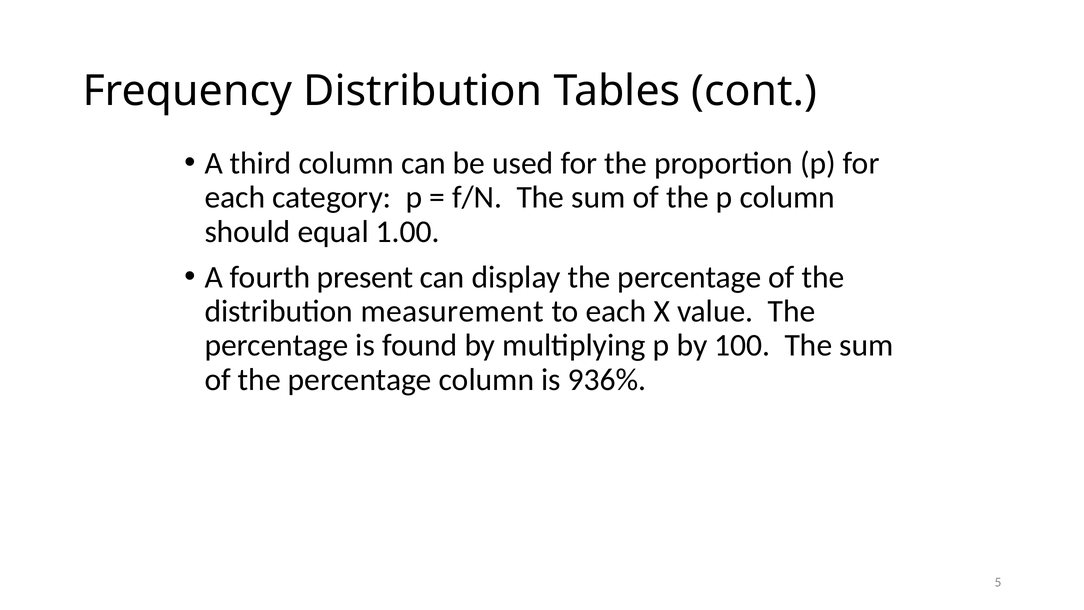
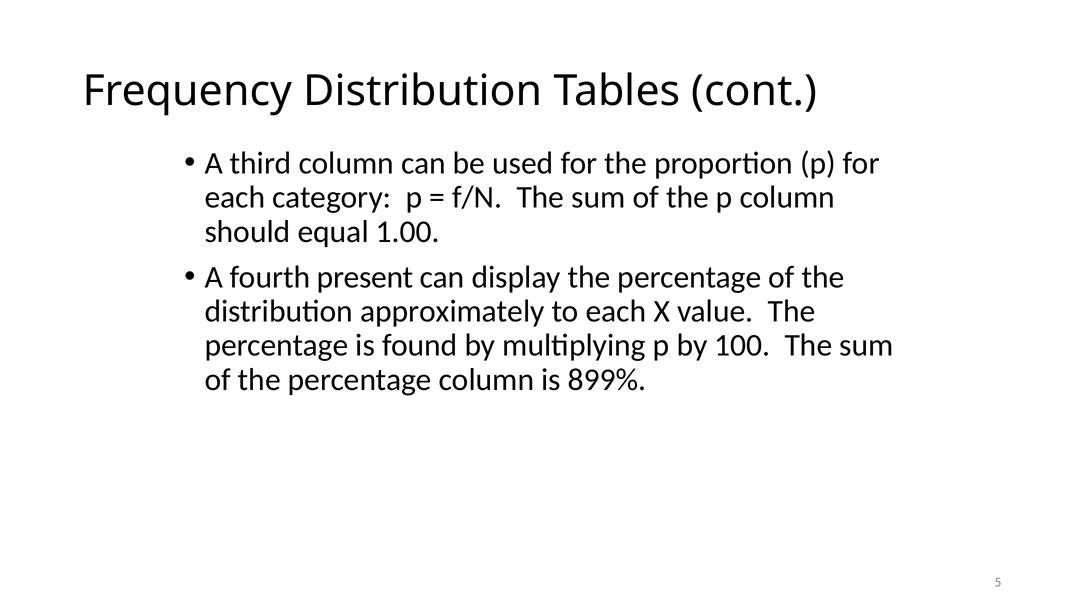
measurement: measurement -> approximately (452, 311)
936%: 936% -> 899% (607, 379)
